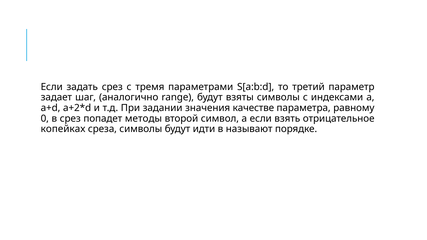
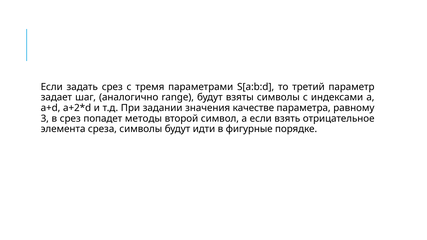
0: 0 -> 3 (45, 119)
копейках: копейках -> элемента (63, 129)
называют: называют -> фигурные (249, 129)
